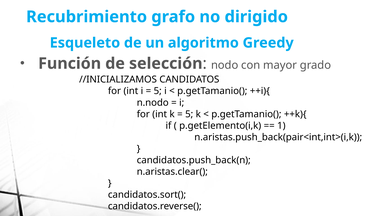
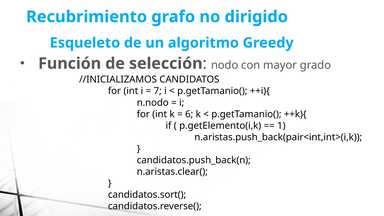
5: 5 -> 7 (158, 91)
5: 5 -> 6 (189, 114)
